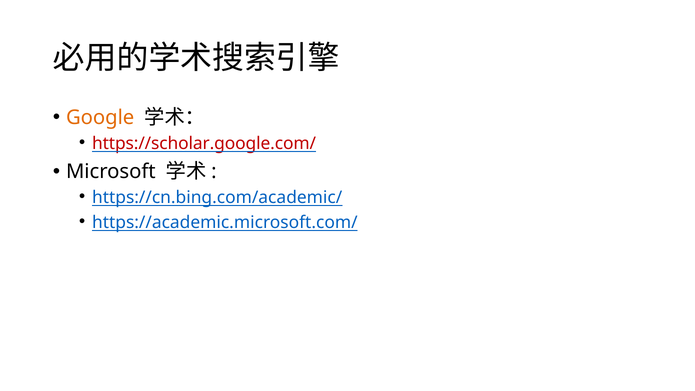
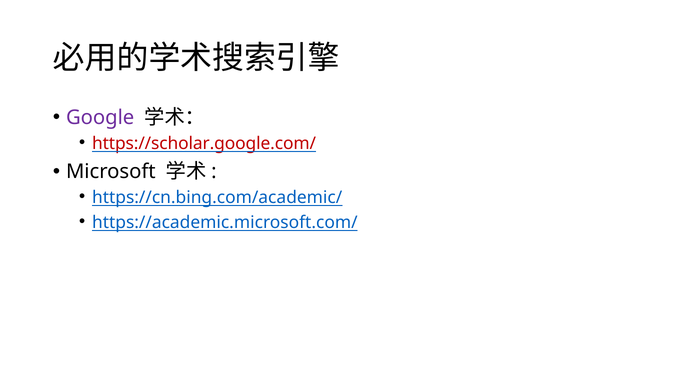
Google colour: orange -> purple (100, 118)
